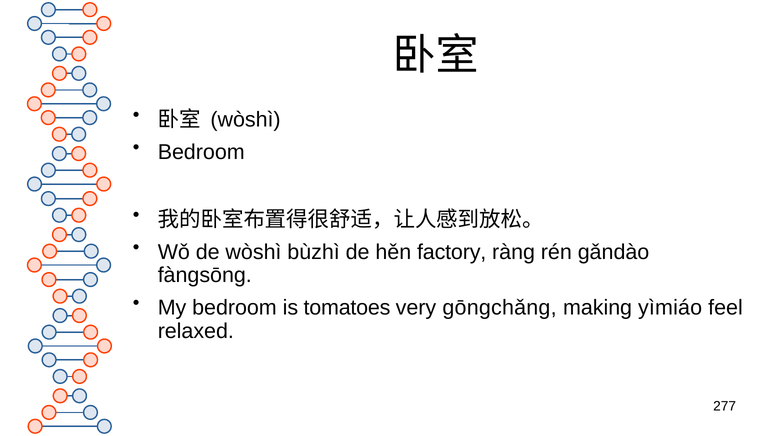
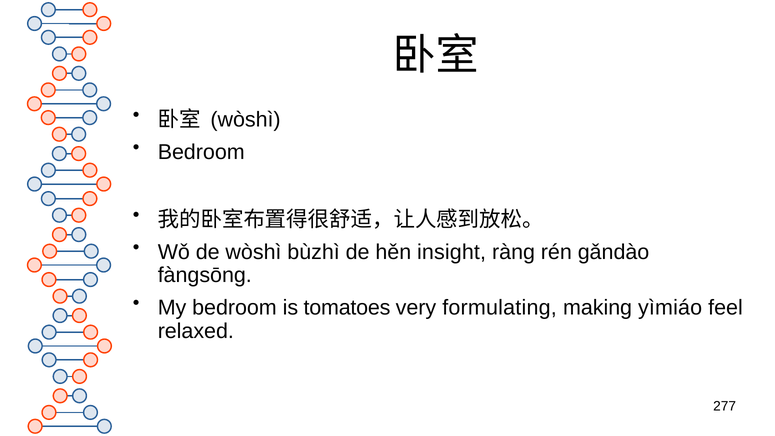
factory: factory -> insight (452, 252)
gōngchǎng: gōngchǎng -> formulating (500, 308)
